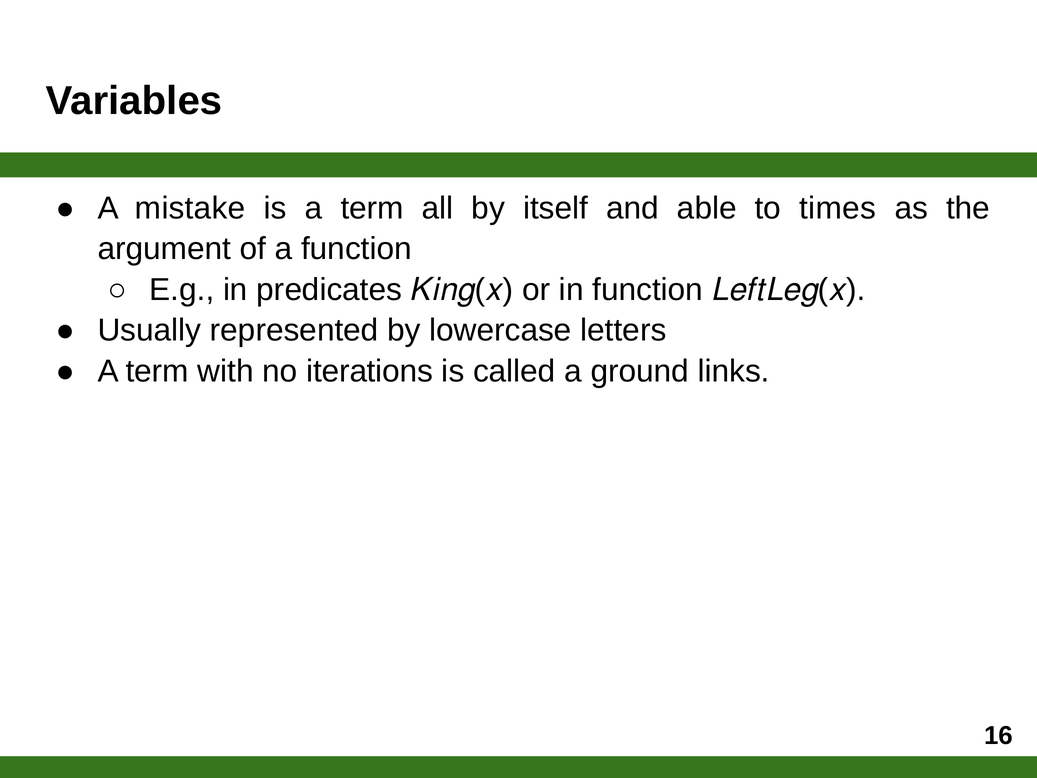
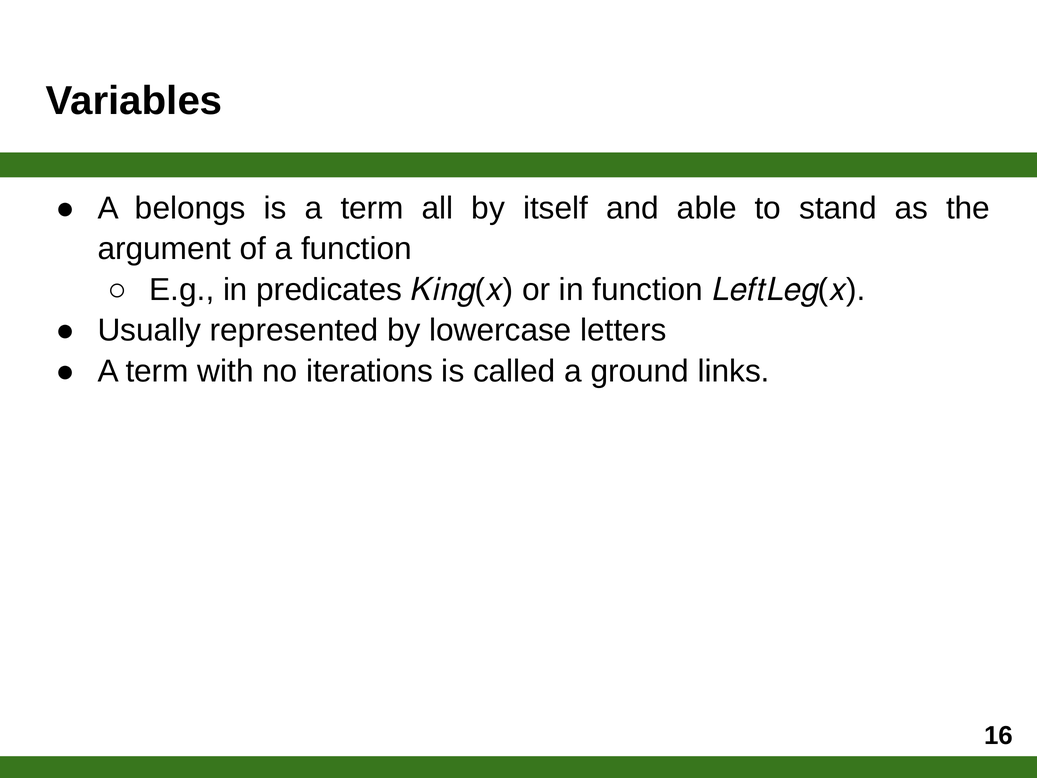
mistake: mistake -> belongs (190, 208)
times: times -> stand (838, 208)
